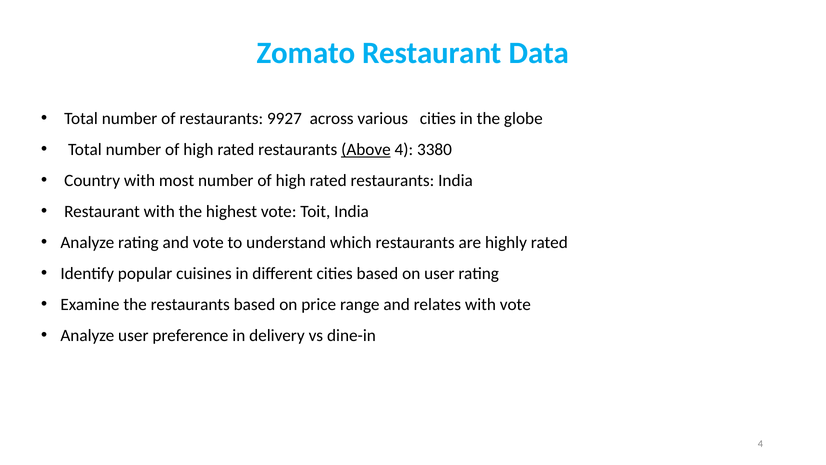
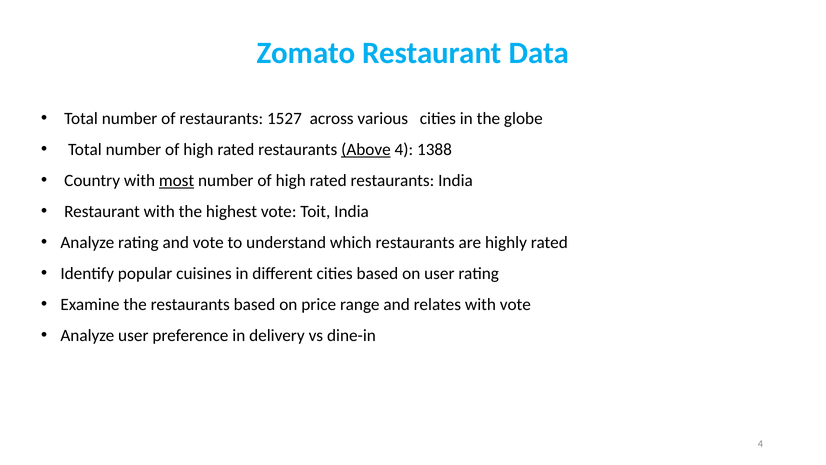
9927: 9927 -> 1527 (284, 118)
3380: 3380 -> 1388 (434, 149)
most underline: none -> present (177, 180)
